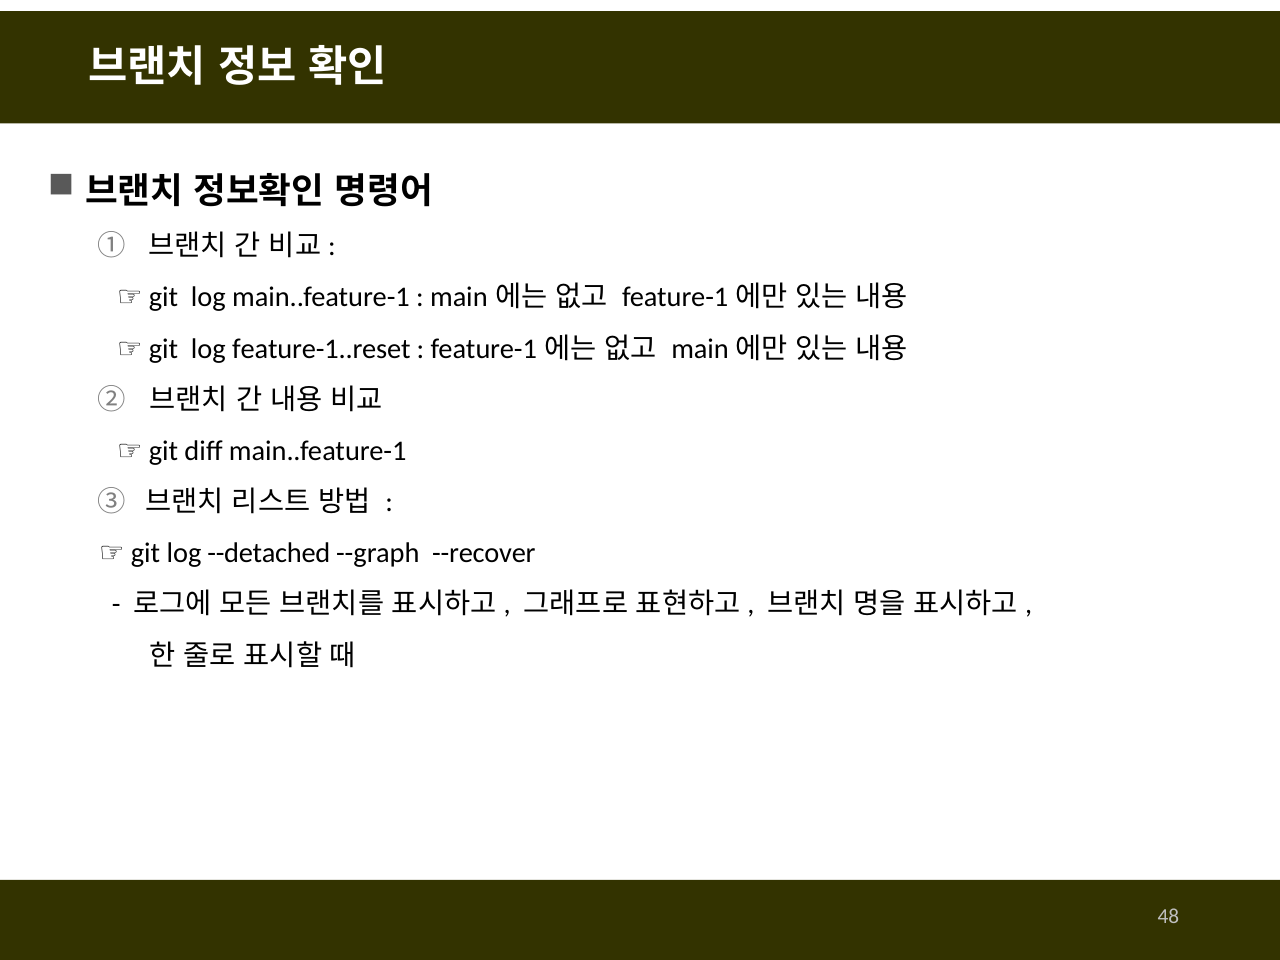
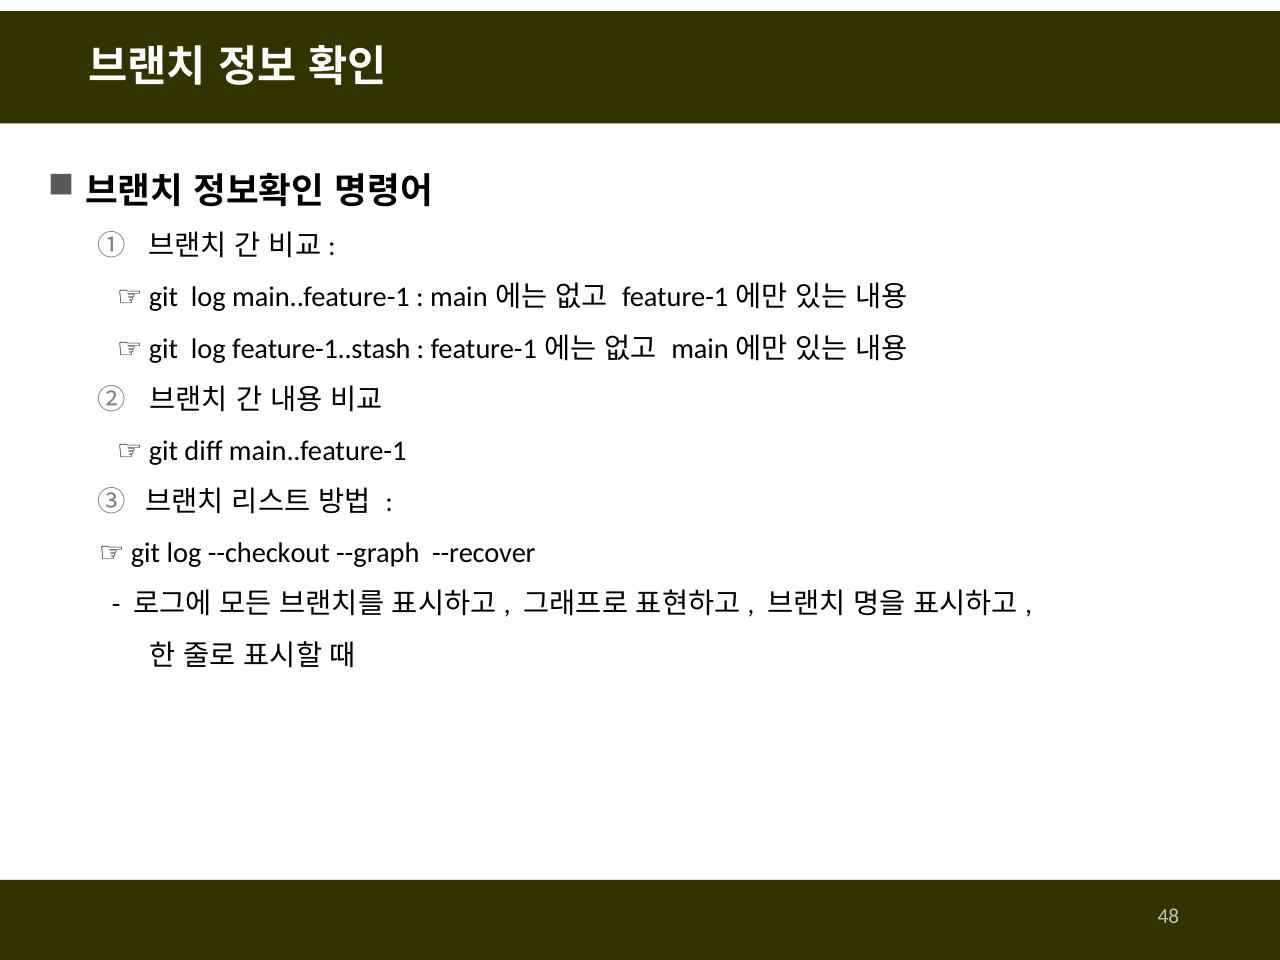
feature-1..reset: feature-1..reset -> feature-1..stash (321, 349)
--detached: --detached -> --checkout (269, 553)
